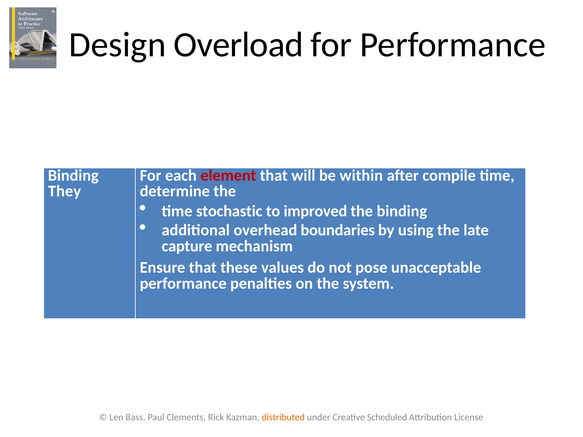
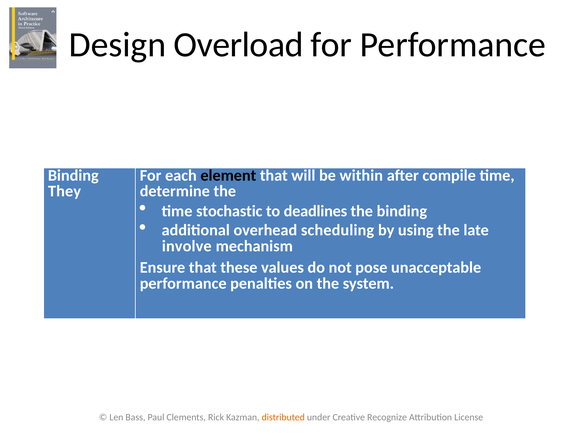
element colour: red -> black (228, 175)
improved: improved -> deadlines (315, 211)
boundaries: boundaries -> scheduling (338, 230)
capture: capture -> involve (187, 246)
Scheduled: Scheduled -> Recognize (387, 417)
